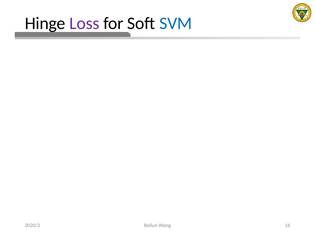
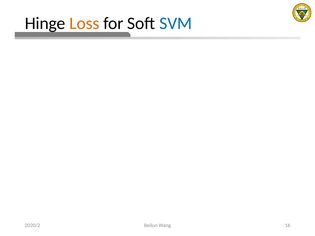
Loss colour: purple -> orange (84, 23)
